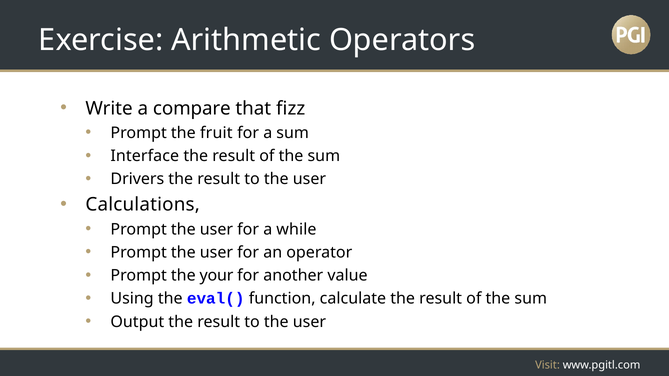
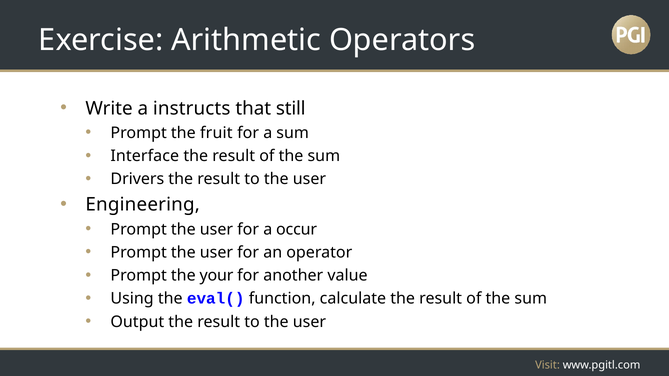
compare: compare -> instructs (192, 108)
fizz: fizz -> still (291, 108)
Calculations: Calculations -> Engineering (143, 205)
while: while -> occur (297, 230)
